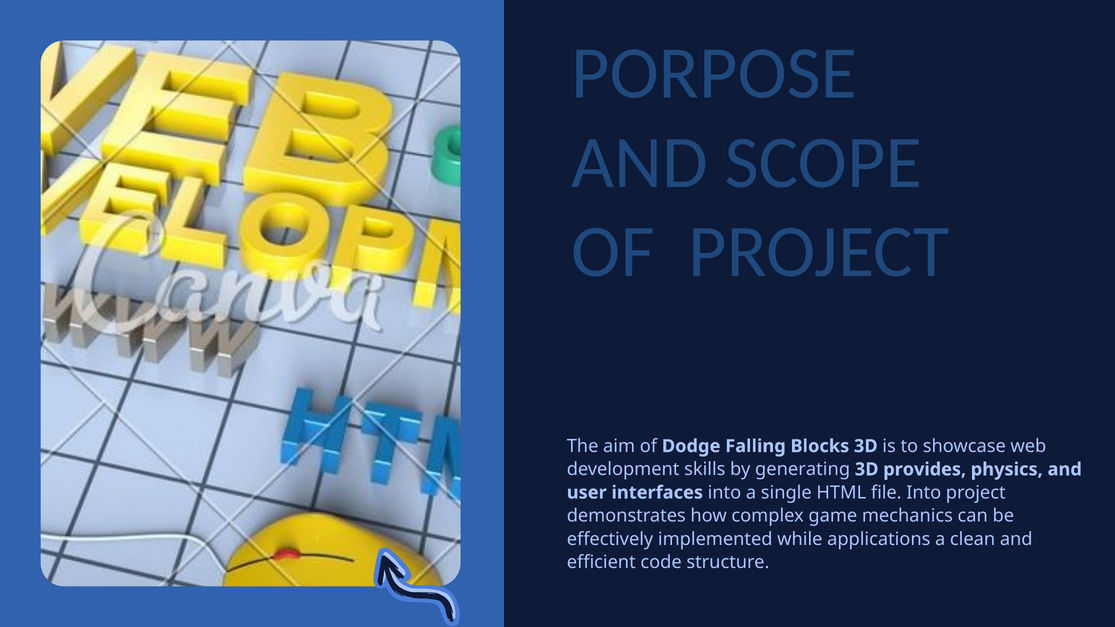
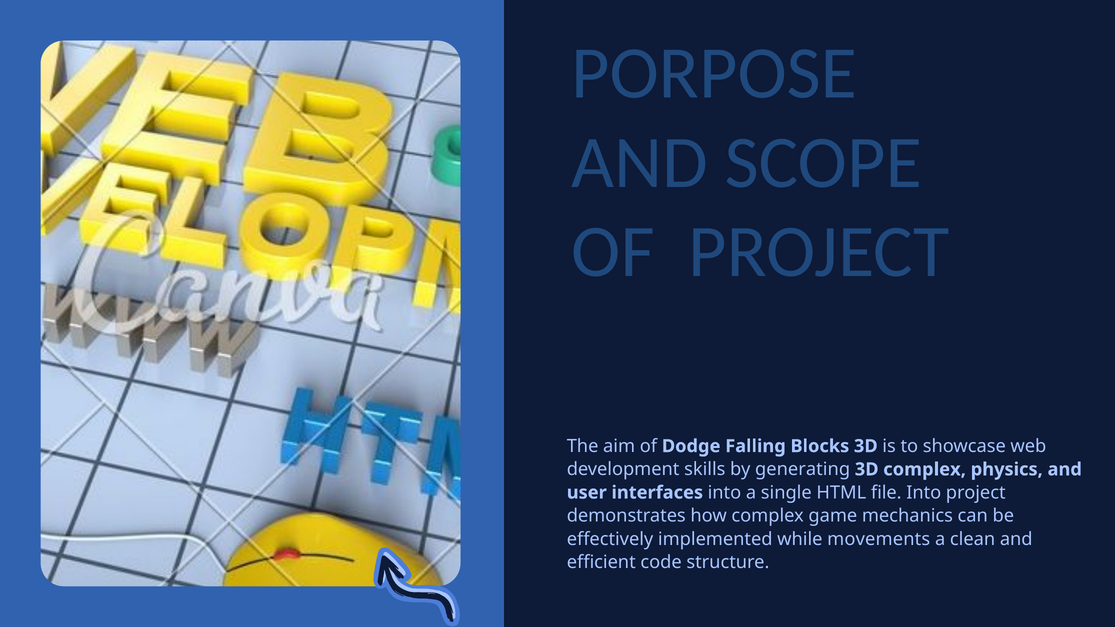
3D provides: provides -> complex (925, 470)
applications: applications -> movements (879, 539)
